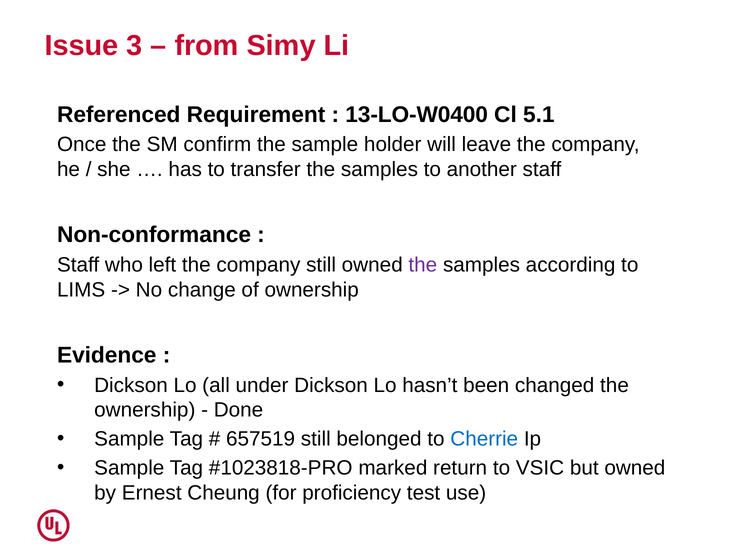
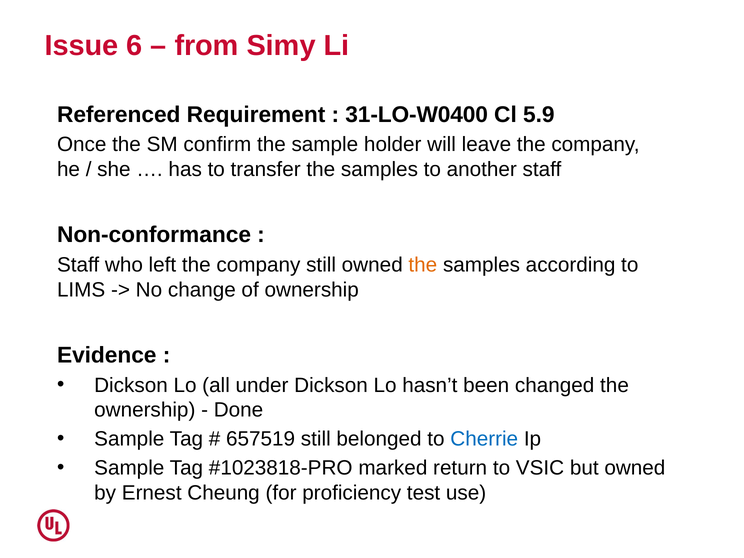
3: 3 -> 6 (134, 45)
13-LO-W0400: 13-LO-W0400 -> 31-LO-W0400 (417, 115)
5.1: 5.1 -> 5.9 (539, 115)
the colour: purple -> orange (423, 265)
